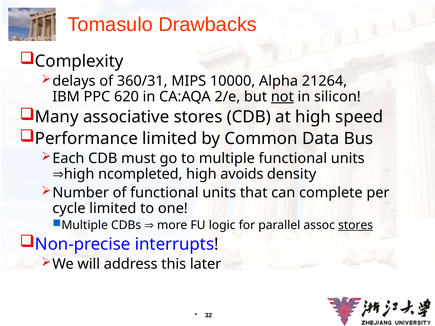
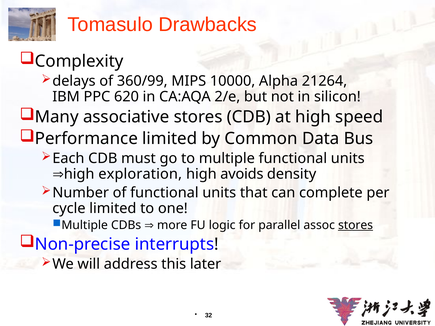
360/31: 360/31 -> 360/99 (142, 81)
not underline: present -> none (282, 97)
ncompleted: ncompleted -> exploration (140, 174)
